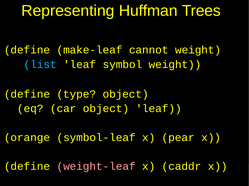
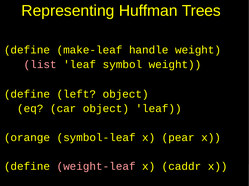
cannot: cannot -> handle (149, 50)
list colour: light blue -> pink (40, 65)
type: type -> left (76, 94)
